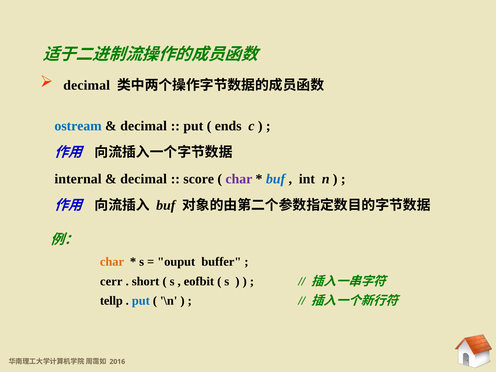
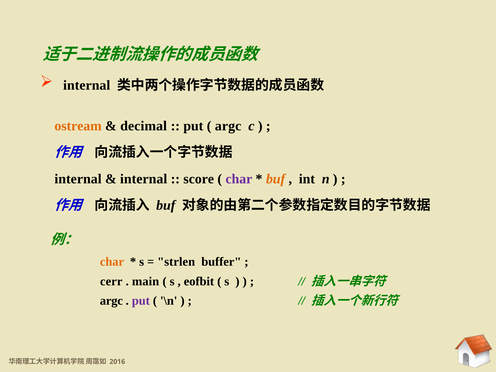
decimal: decimal -> internal (87, 85)
ostream colour: blue -> orange (78, 126)
ends: ends -> argc (228, 126)
decimal: decimal -> internal (144, 179)
buf colour: blue -> orange (276, 179)
ouput: ouput -> strlen (176, 262)
short: short -> main (146, 281)
tellp: tellp -> argc (111, 301)
put colour: blue -> purple (141, 301)
